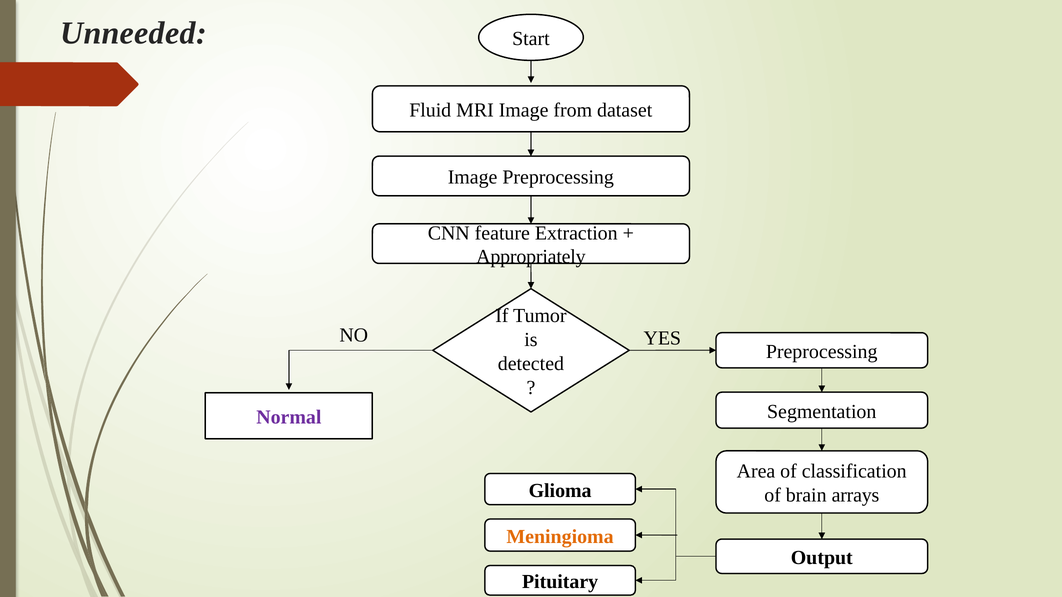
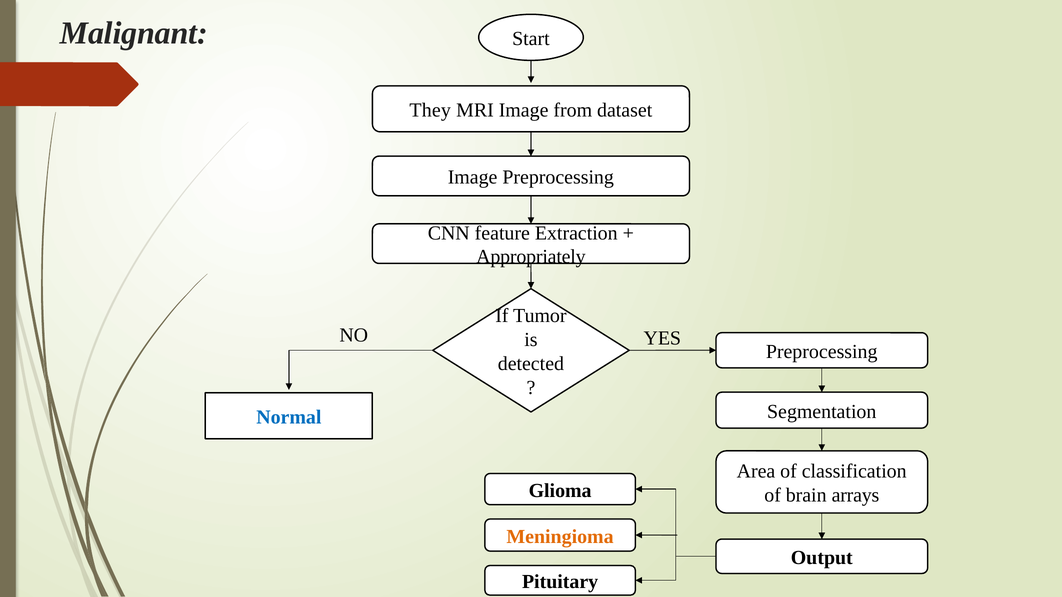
Unneeded: Unneeded -> Malignant (134, 33)
Fluid: Fluid -> They (430, 110)
Normal colour: purple -> blue (289, 417)
